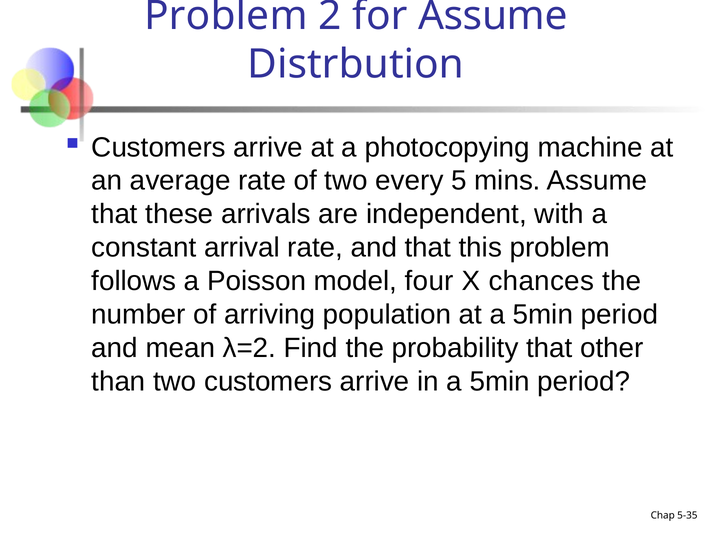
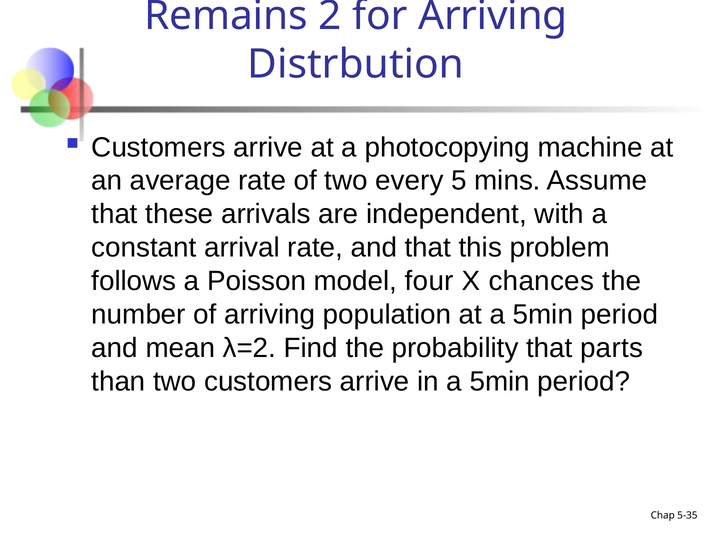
Problem: Problem -> Remains (226, 16)
for Assume: Assume -> Arriving (493, 16)
other: other -> parts (612, 348)
